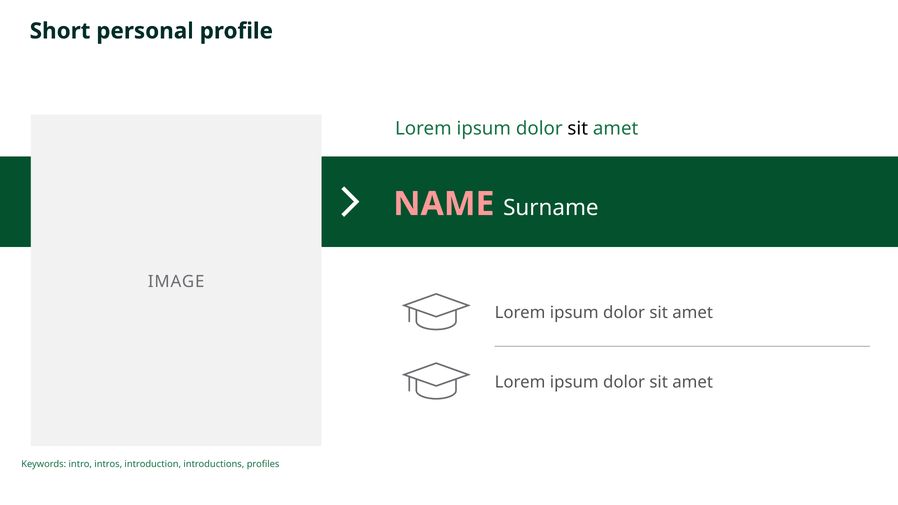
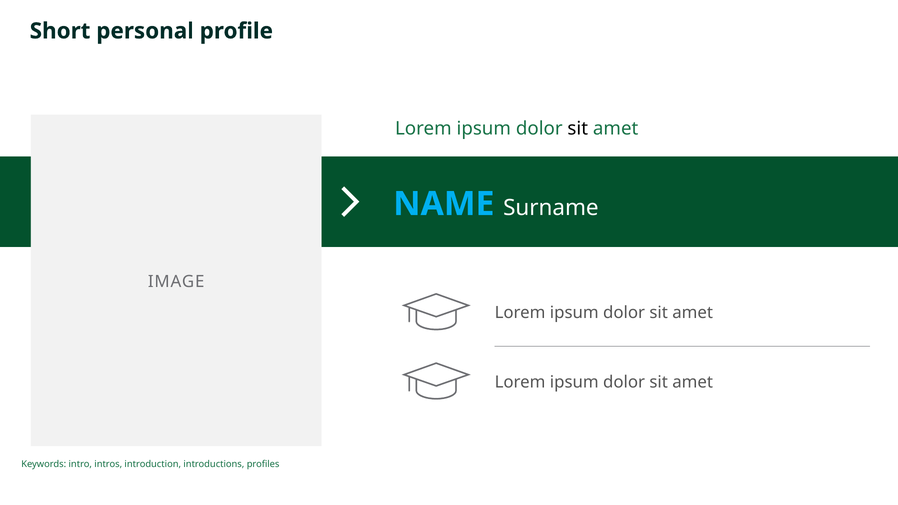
NAME colour: pink -> light blue (444, 204)
